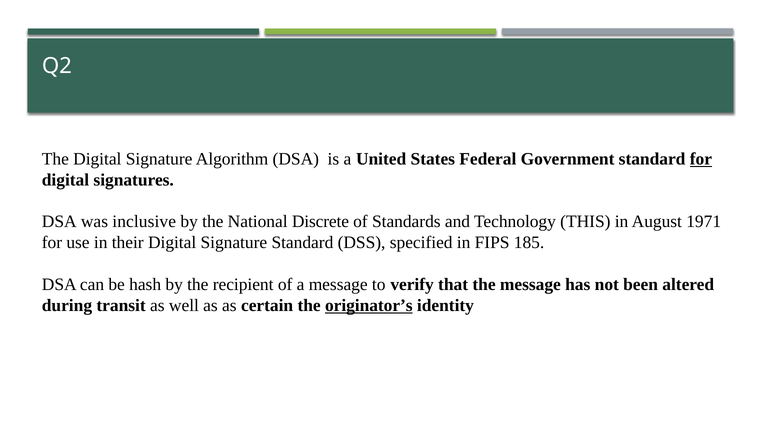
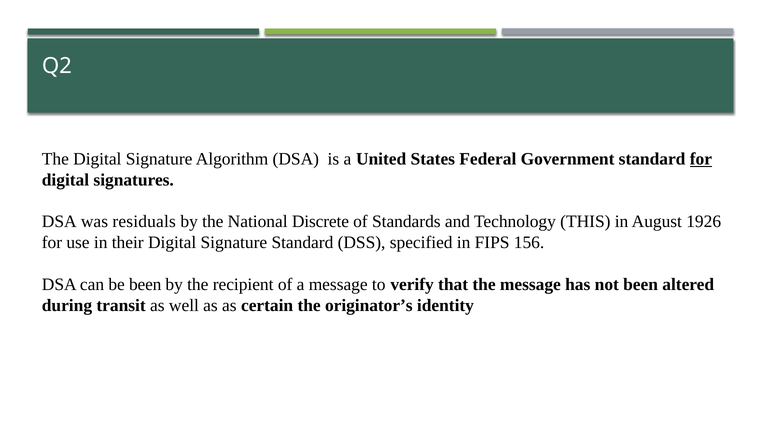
inclusive: inclusive -> residuals (144, 222)
1971: 1971 -> 1926 (704, 222)
185: 185 -> 156 (529, 243)
be hash: hash -> been (145, 284)
originator’s underline: present -> none (369, 305)
